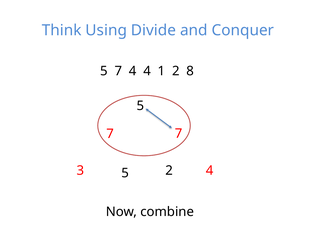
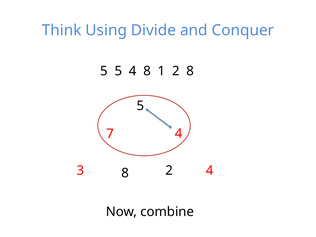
7: 7 -> 5 (118, 71)
4 4: 4 -> 8 (147, 71)
7 7: 7 -> 4 (179, 134)
3 5: 5 -> 8 (125, 173)
